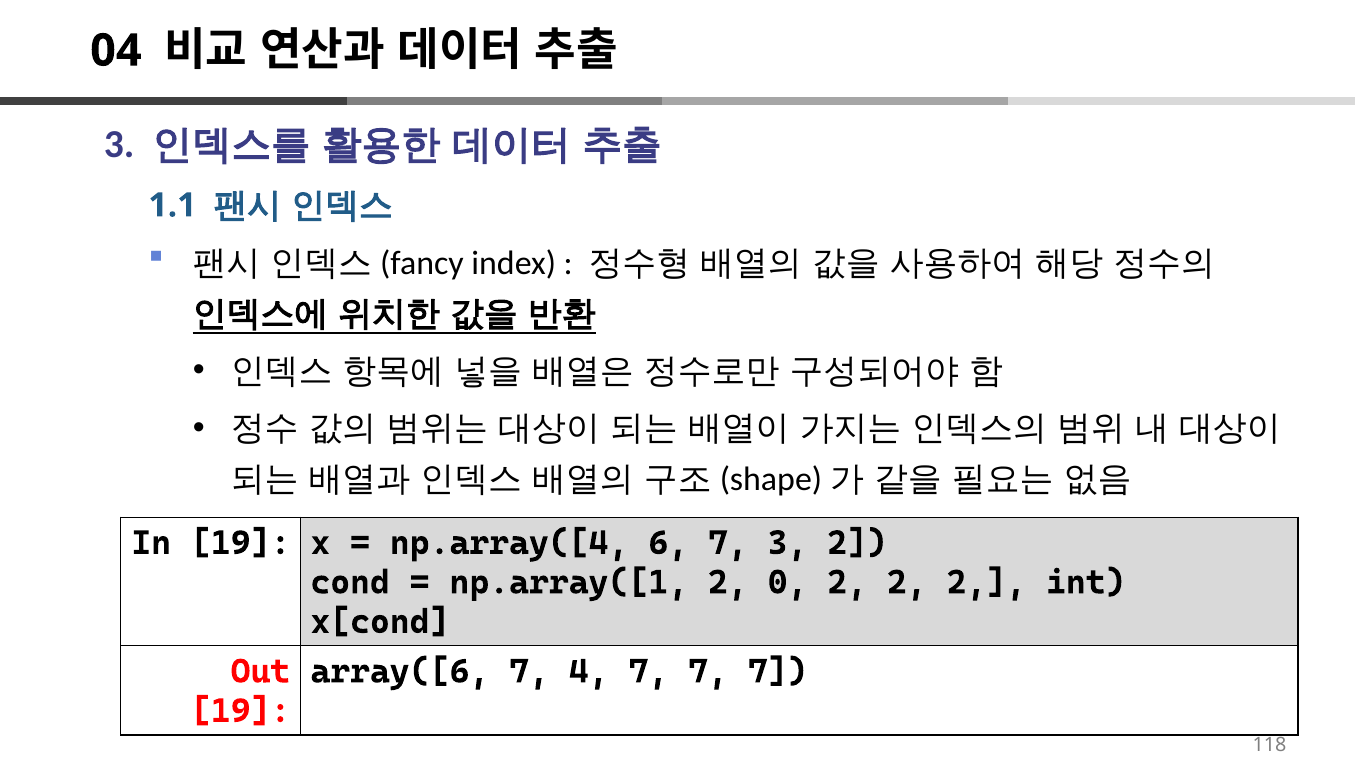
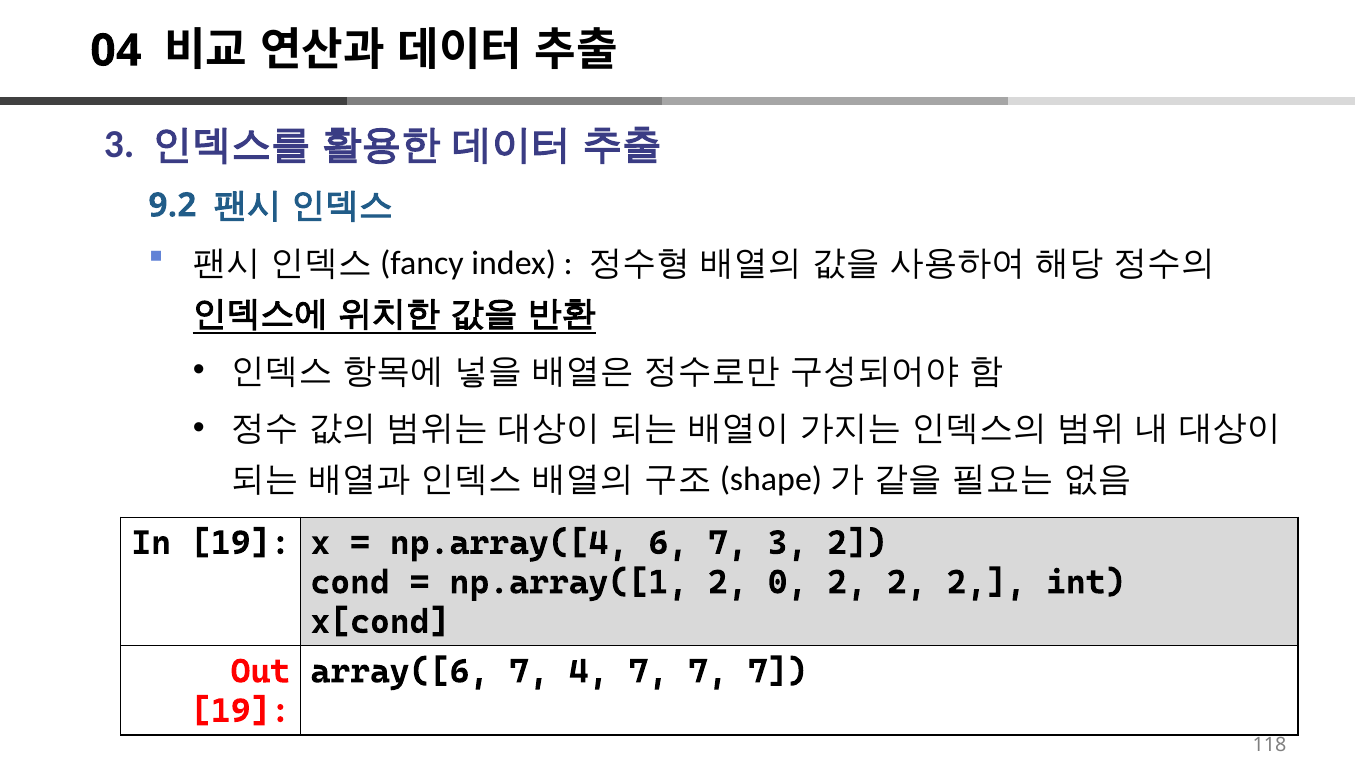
1.1: 1.1 -> 9.2 (172, 205)
